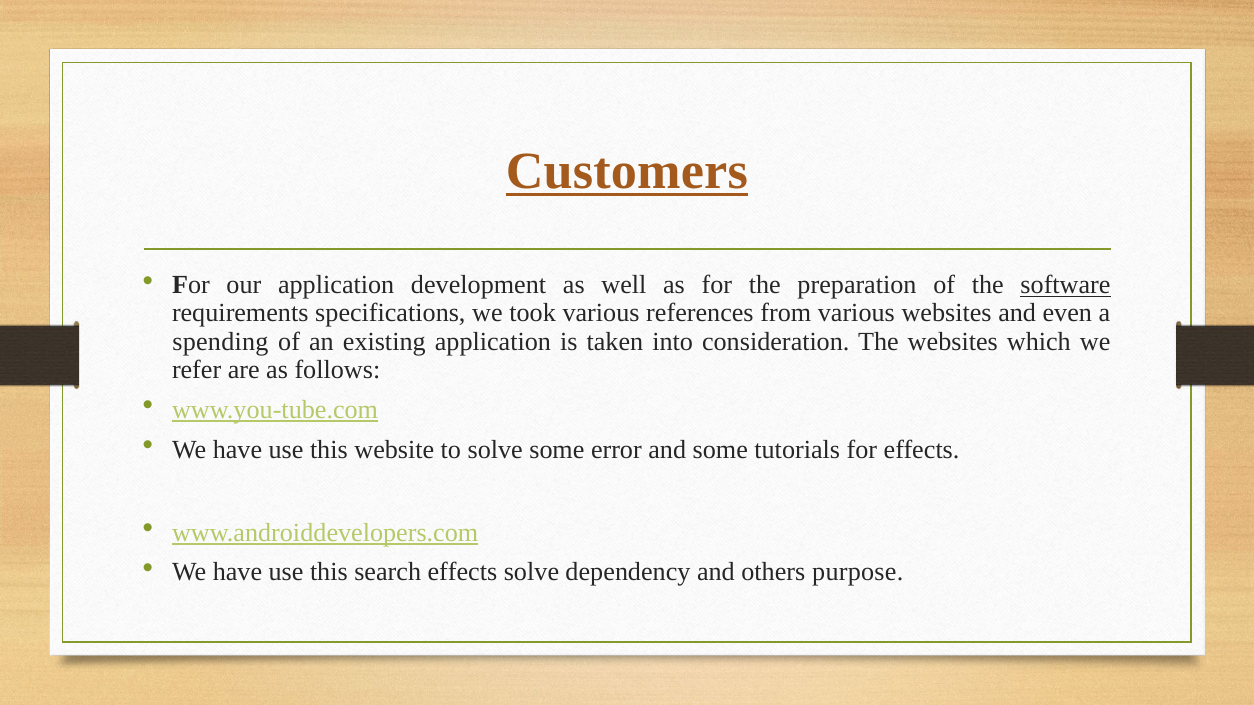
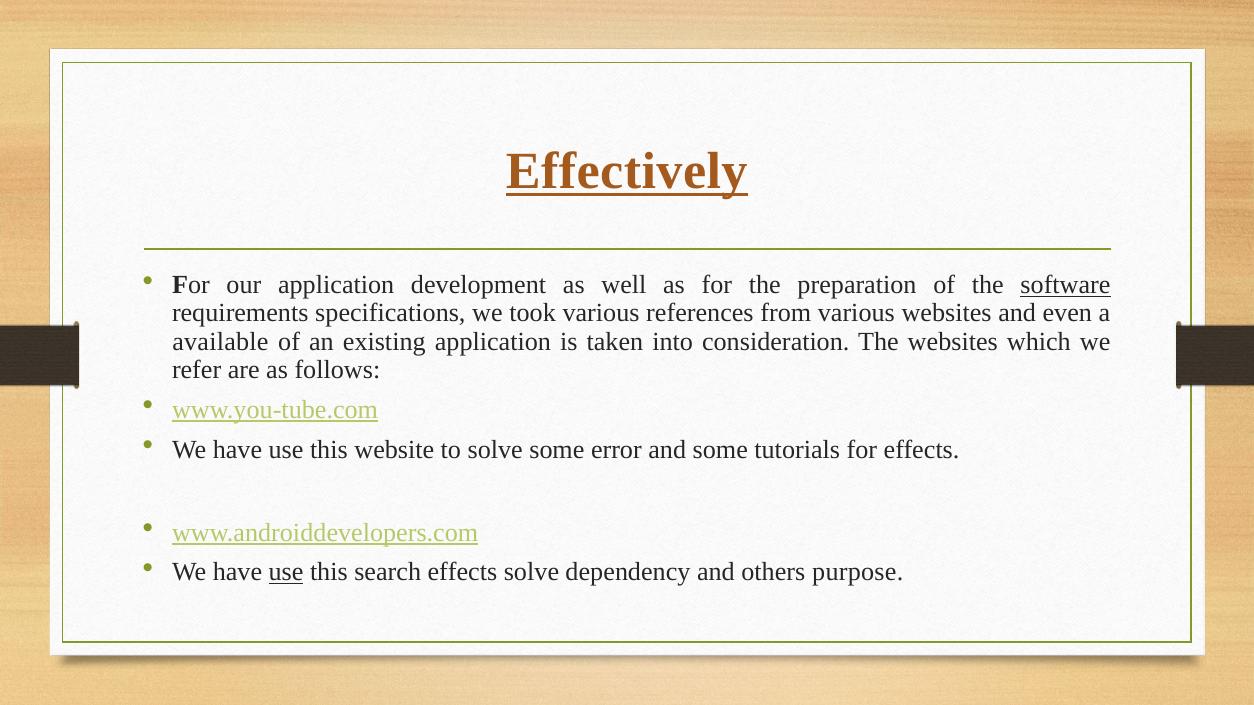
Customers: Customers -> Effectively (627, 172)
spending: spending -> available (220, 342)
use underline: none -> present (286, 573)
